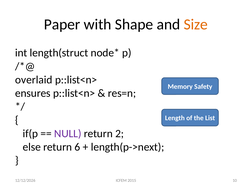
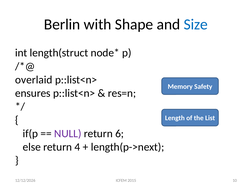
Paper: Paper -> Berlin (62, 24)
Size colour: orange -> blue (196, 24)
2: 2 -> 6 (120, 134)
6: 6 -> 4 (77, 147)
